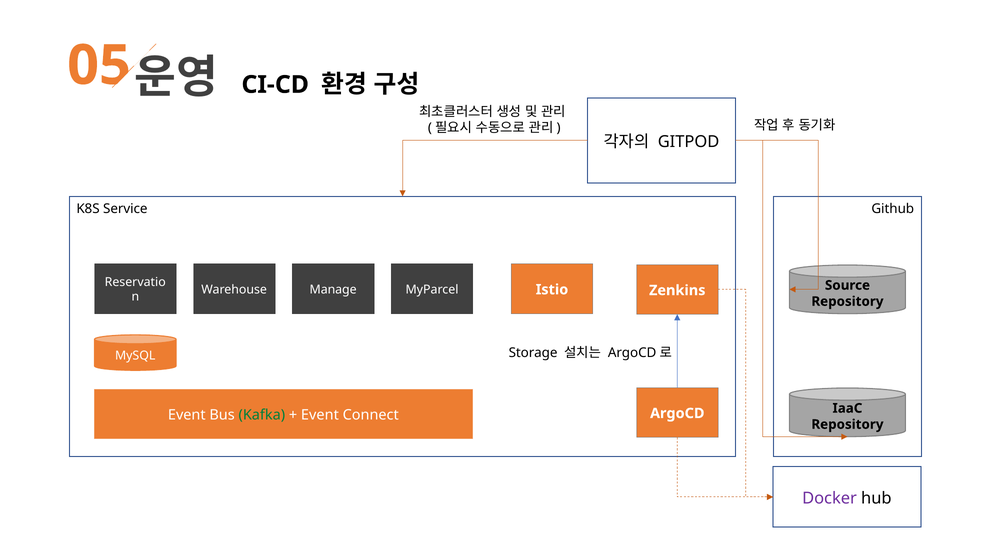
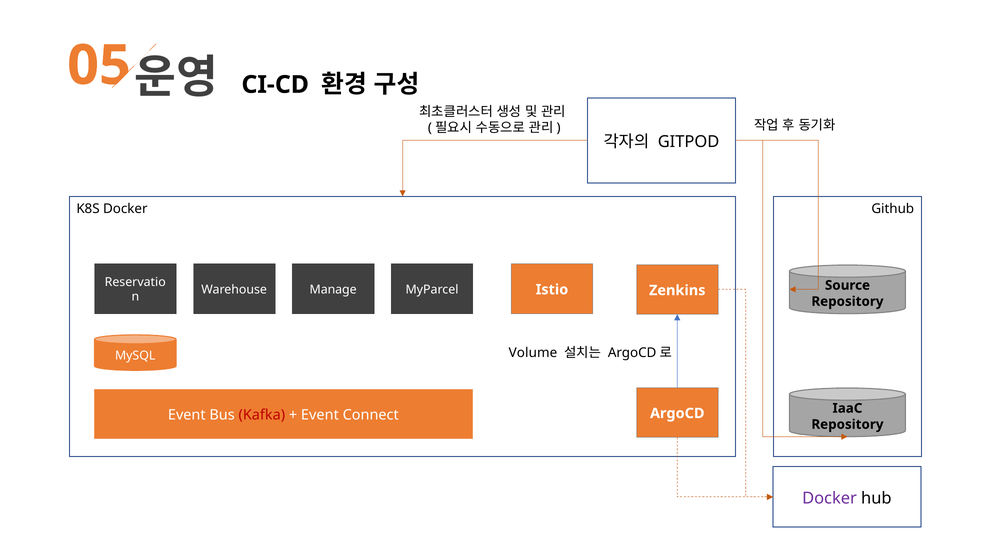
K8S Service: Service -> Docker (125, 209)
Storage: Storage -> Volume (533, 353)
Kafka colour: green -> red (262, 415)
